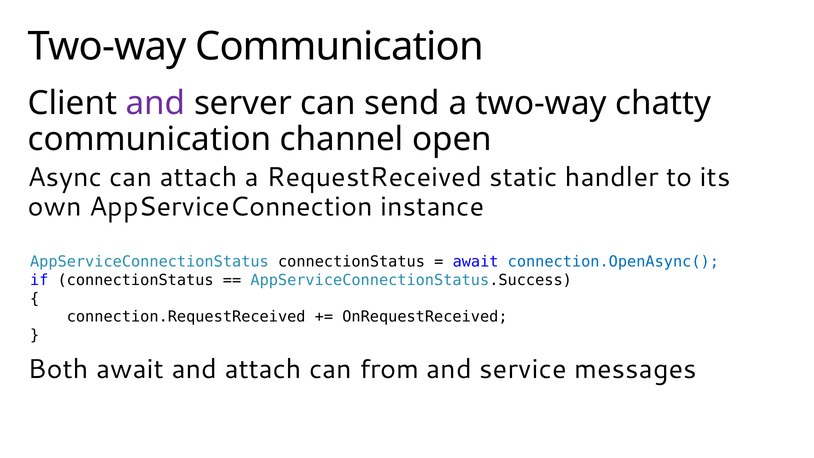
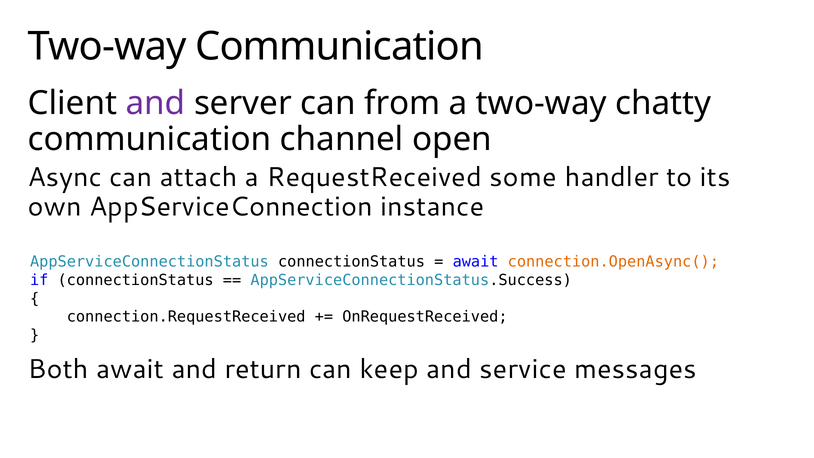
send: send -> from (402, 103)
static: static -> some (523, 177)
connection.OpenAsync( colour: blue -> orange (613, 262)
and attach: attach -> return (263, 369)
from: from -> keep (389, 369)
